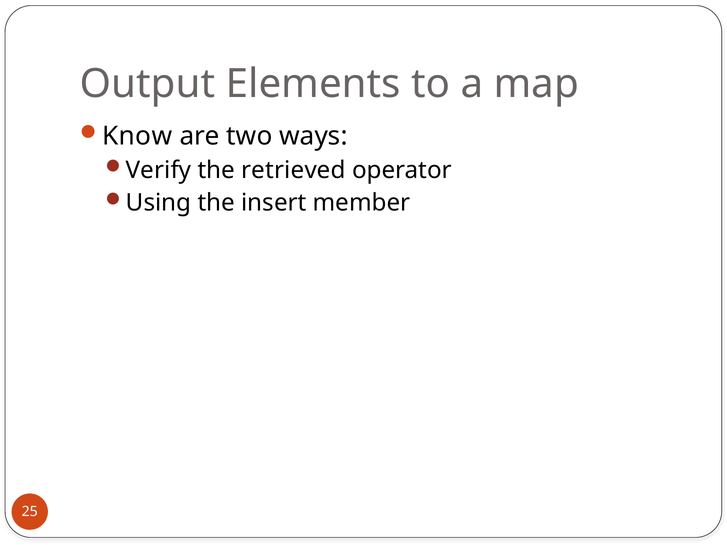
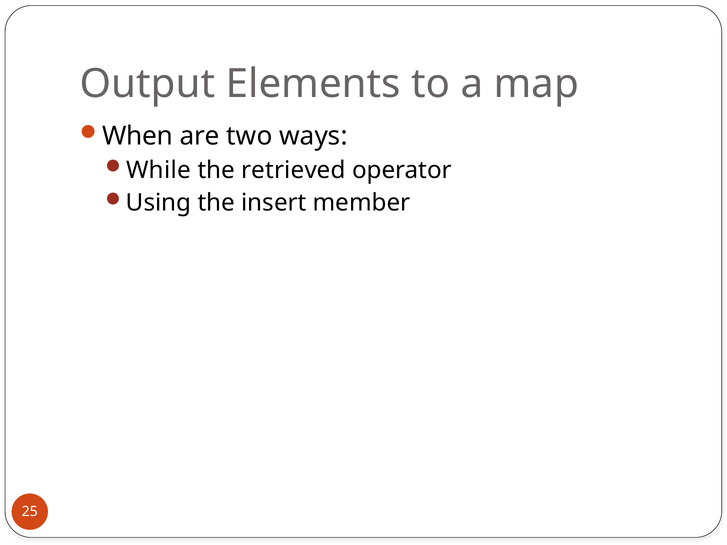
Know: Know -> When (138, 136)
Verify: Verify -> While (158, 170)
